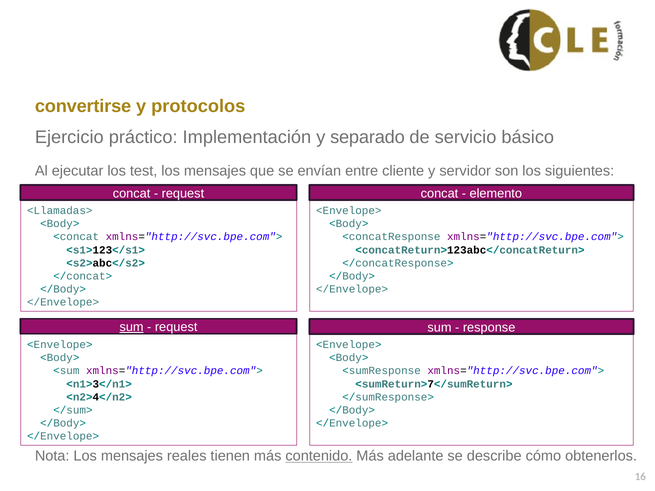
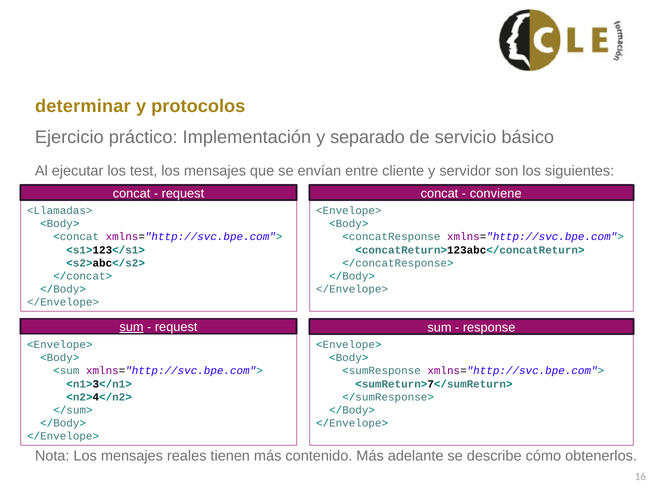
convertirse: convertirse -> determinar (83, 106)
elemento: elemento -> conviene (496, 194)
contenido underline: present -> none (319, 456)
